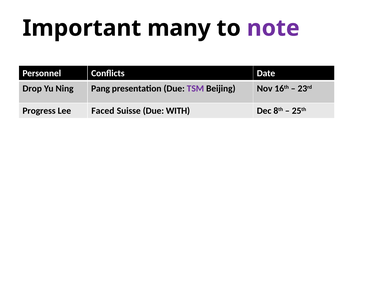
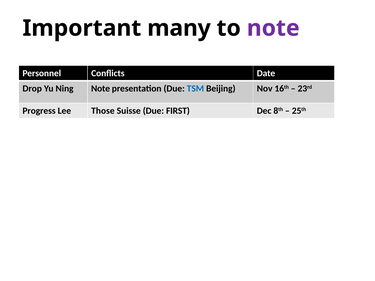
Ning Pang: Pang -> Note (101, 89)
TSM colour: purple -> blue (195, 89)
Faced: Faced -> Those (103, 111)
WITH: WITH -> FIRST (178, 111)
